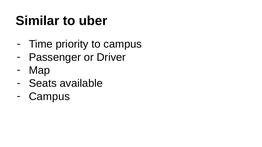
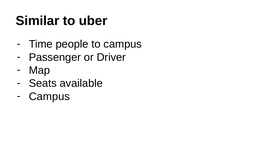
priority: priority -> people (72, 44)
